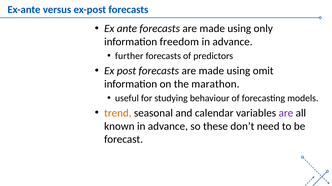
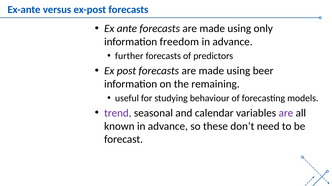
omit: omit -> beer (263, 71)
marathon: marathon -> remaining (215, 84)
trend colour: orange -> purple (118, 113)
